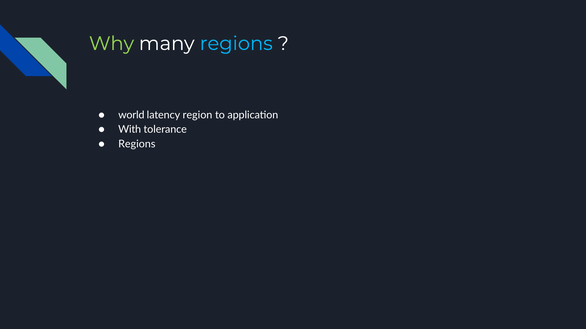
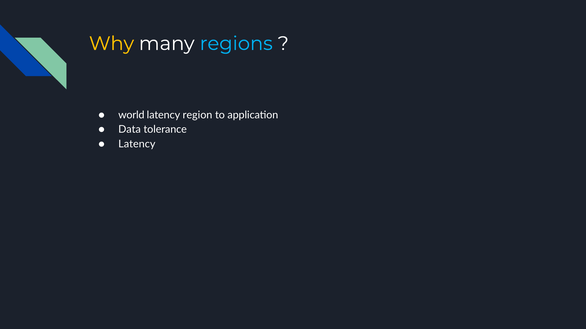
Why colour: light green -> yellow (111, 44)
With: With -> Data (130, 130)
Regions: Regions -> Latency (137, 144)
